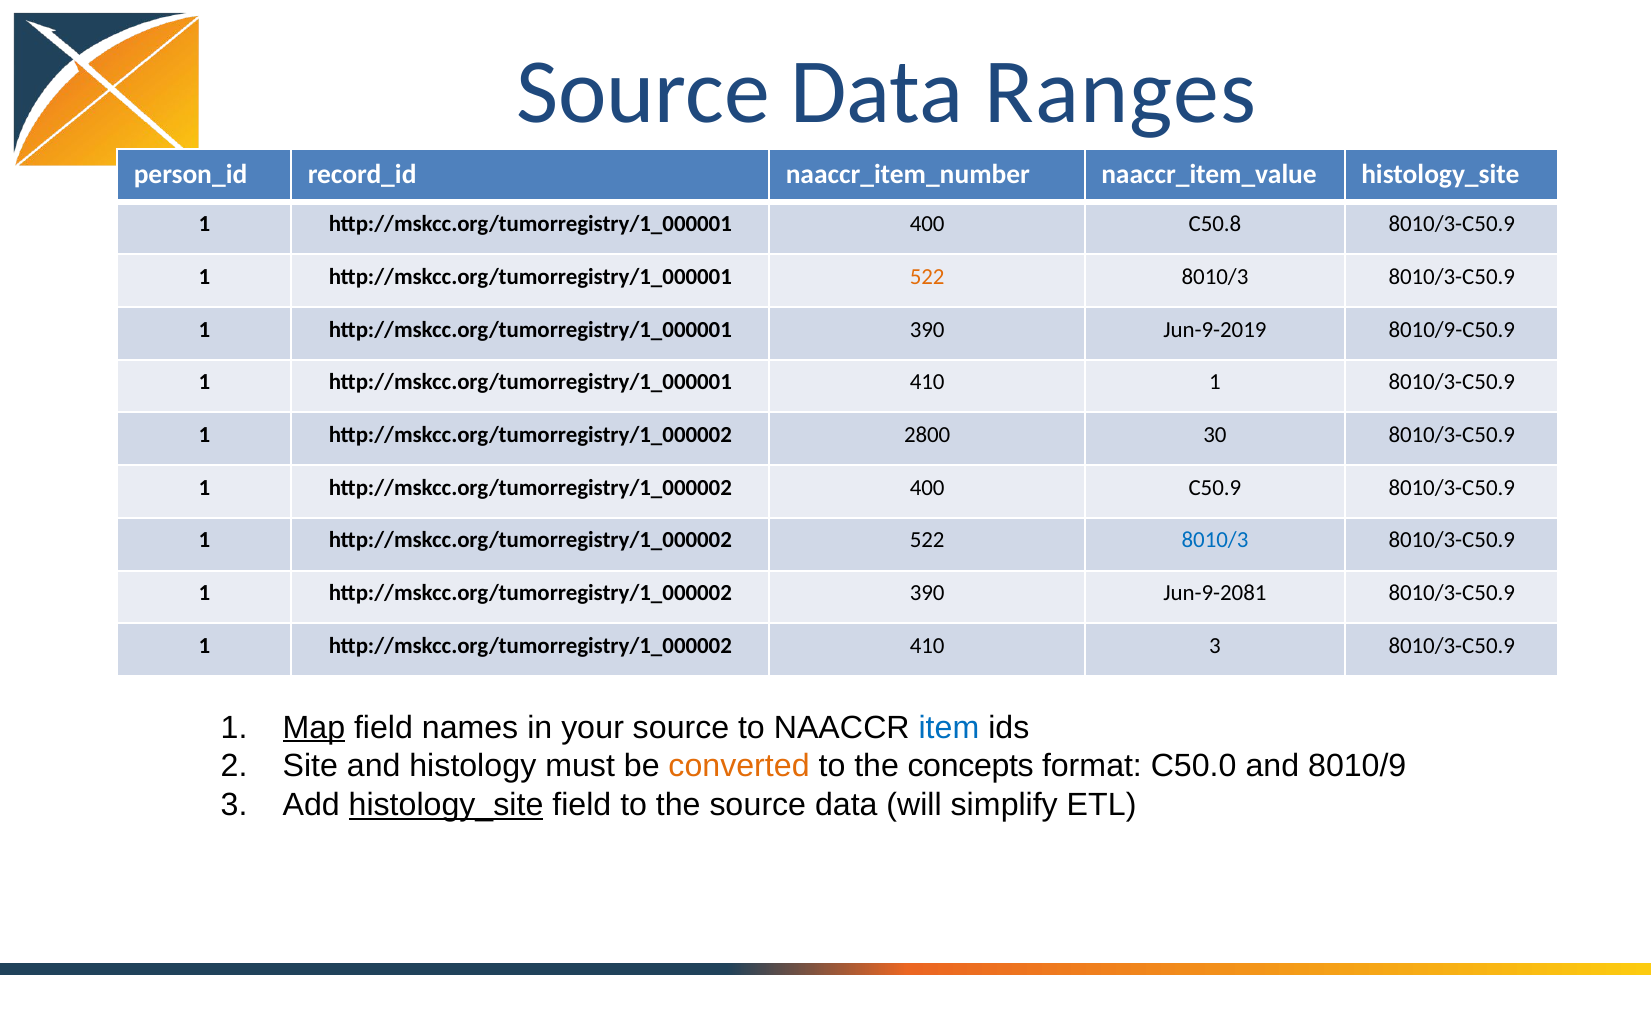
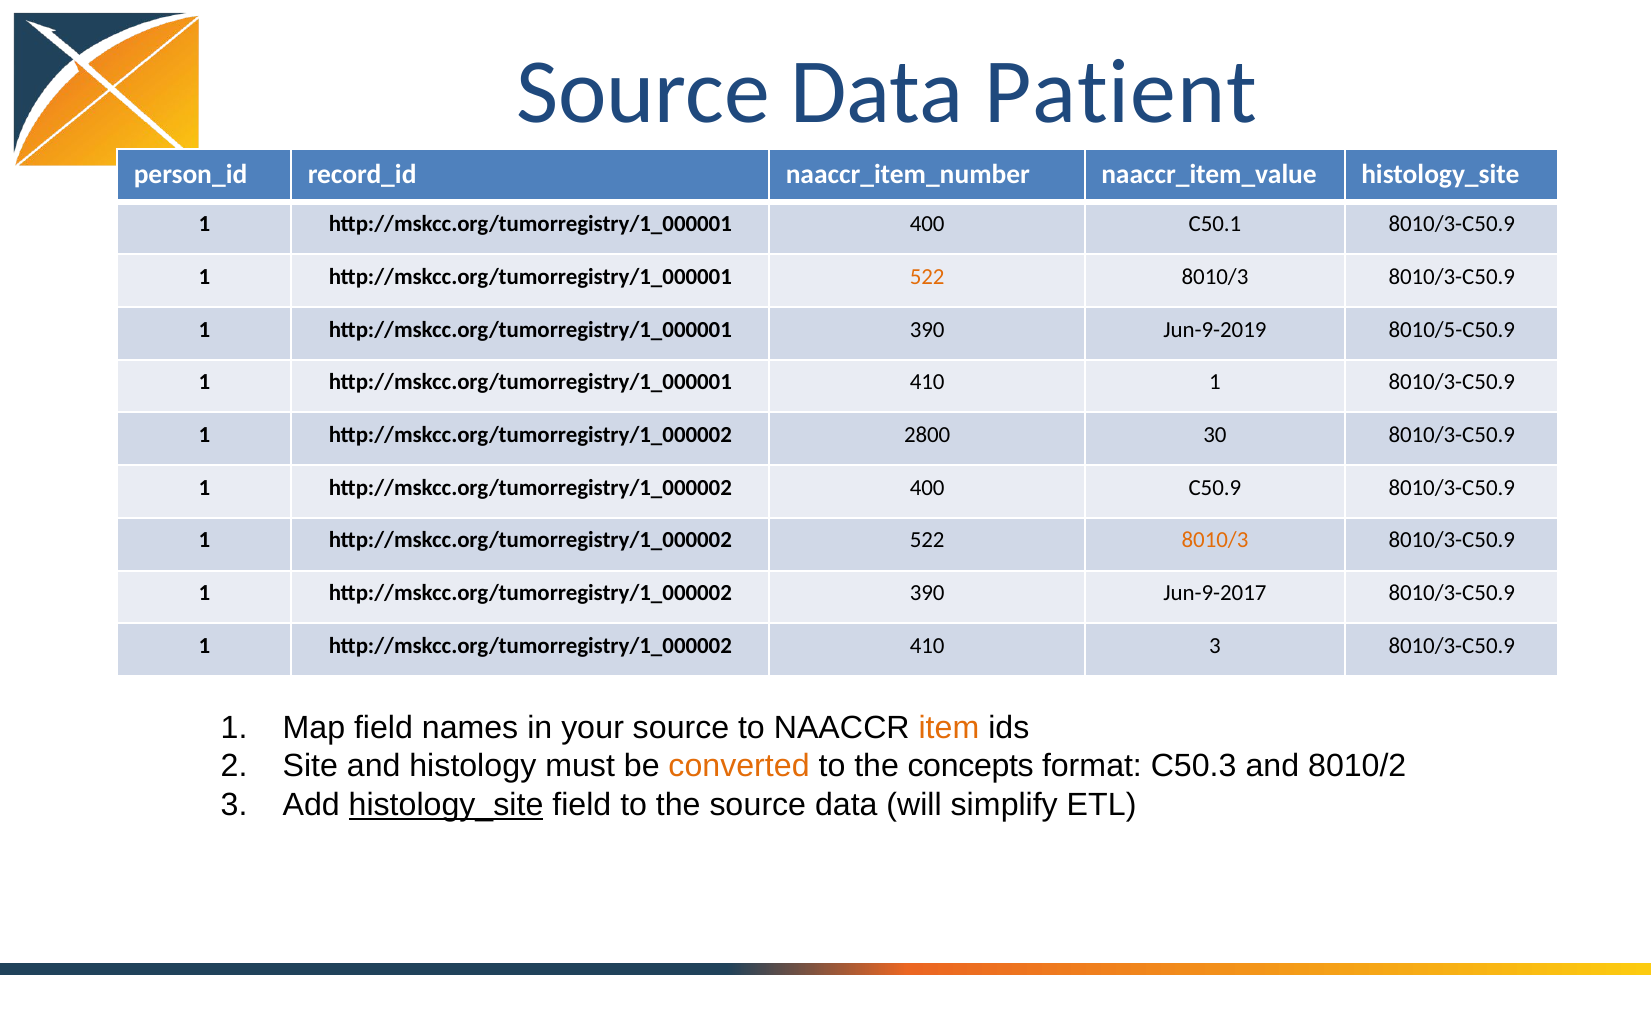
Ranges: Ranges -> Patient (1120, 93)
C50.8: C50.8 -> C50.1 (1215, 224)
8010/9-C50.9: 8010/9-C50.9 -> 8010/5-C50.9 (1452, 329)
8010/3 colour: blue -> orange (1215, 540)
Jun-9-2081: Jun-9-2081 -> Jun-9-2017 (1215, 593)
Map underline: present -> none (314, 728)
item colour: blue -> orange (949, 728)
C50.0: C50.0 -> C50.3 (1194, 766)
8010/9: 8010/9 -> 8010/2 (1357, 766)
